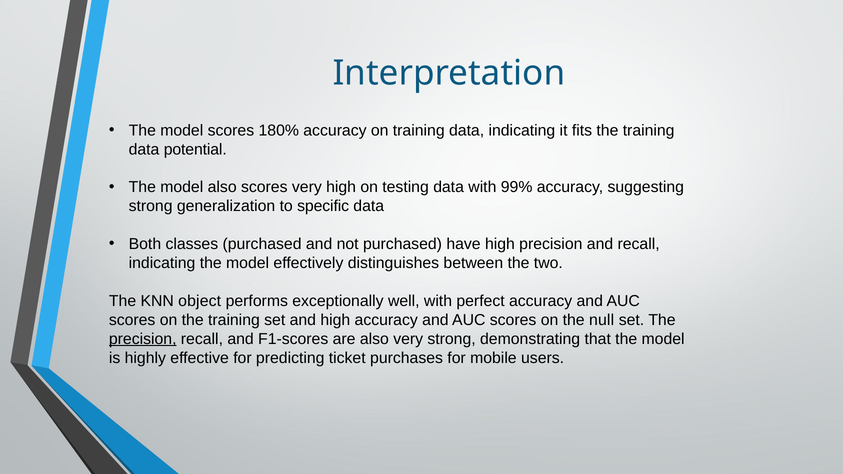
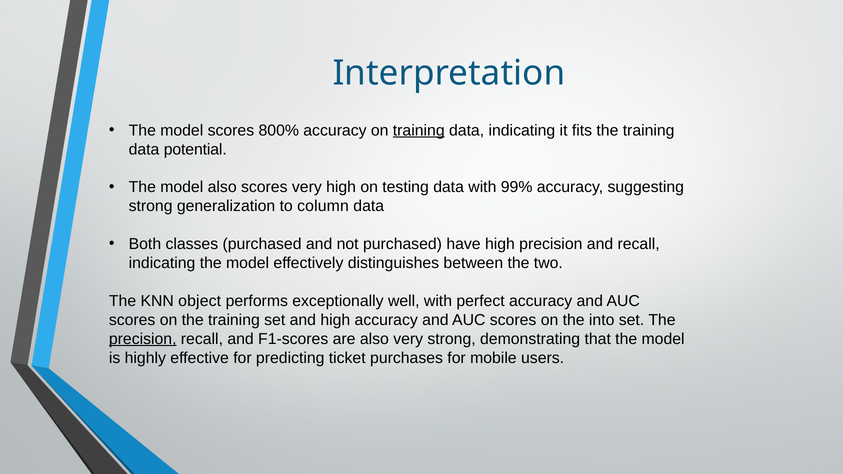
180%: 180% -> 800% (279, 130)
training underline: none -> present (419, 130)
specific: specific -> column (323, 206)
null: null -> into (602, 320)
